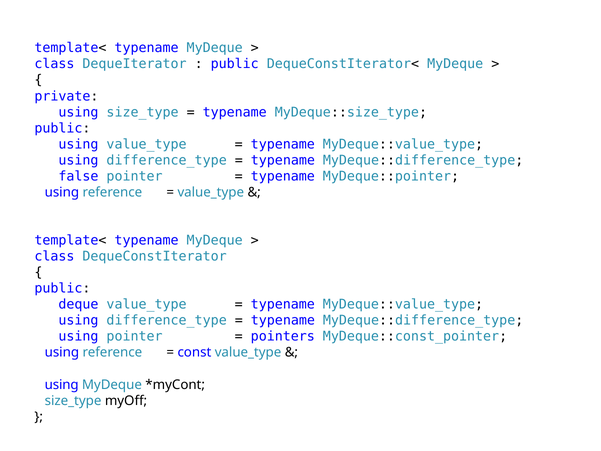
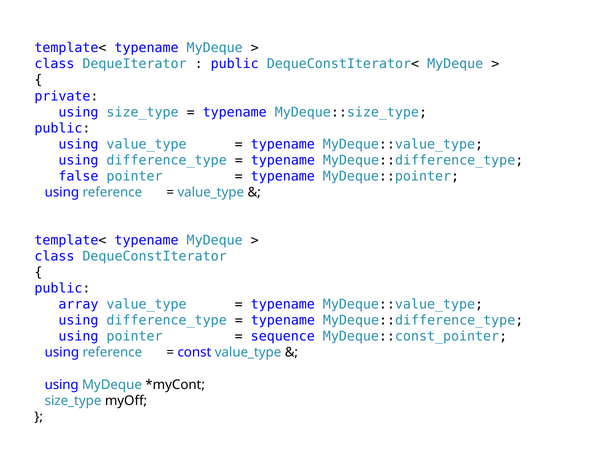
deque: deque -> array (78, 304)
pointers: pointers -> sequence (283, 336)
